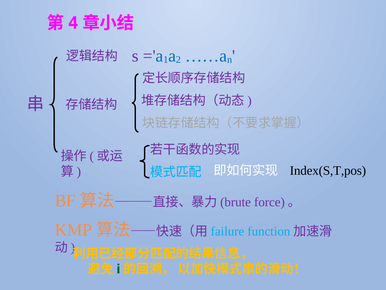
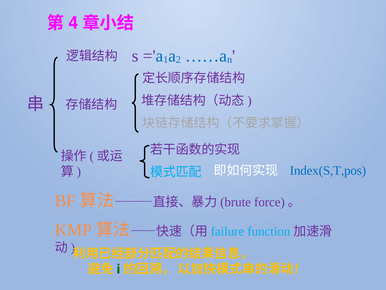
Index(S,T,pos colour: black -> blue (328, 170)
